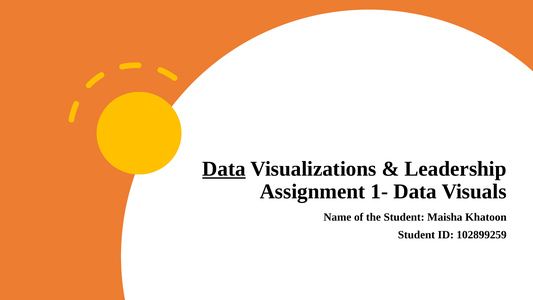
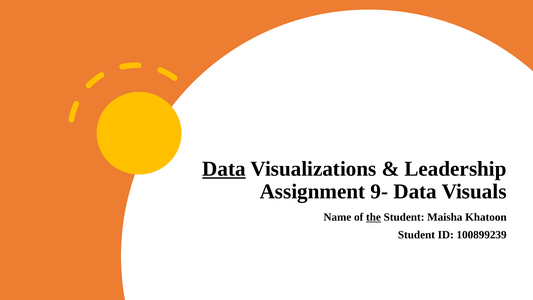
1-: 1- -> 9- (379, 192)
the underline: none -> present (373, 217)
102899259: 102899259 -> 100899239 (482, 235)
